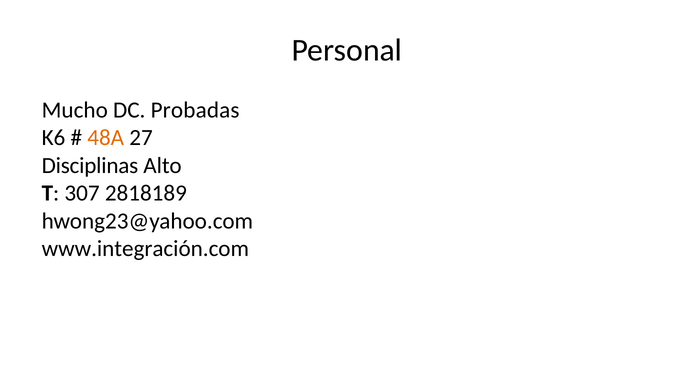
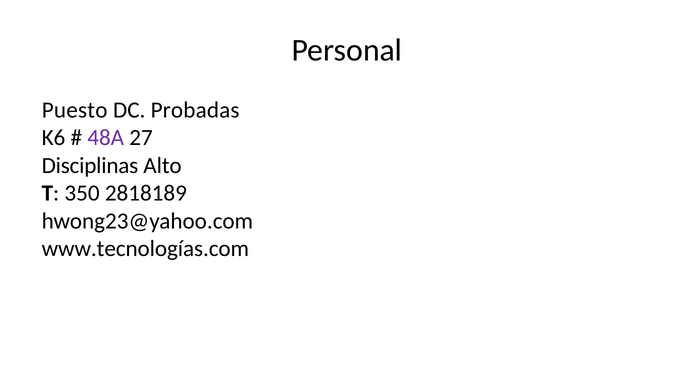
Mucho: Mucho -> Puesto (75, 110)
48A colour: orange -> purple (106, 138)
307: 307 -> 350 (82, 193)
www.integración.com: www.integración.com -> www.tecnologías.com (145, 249)
